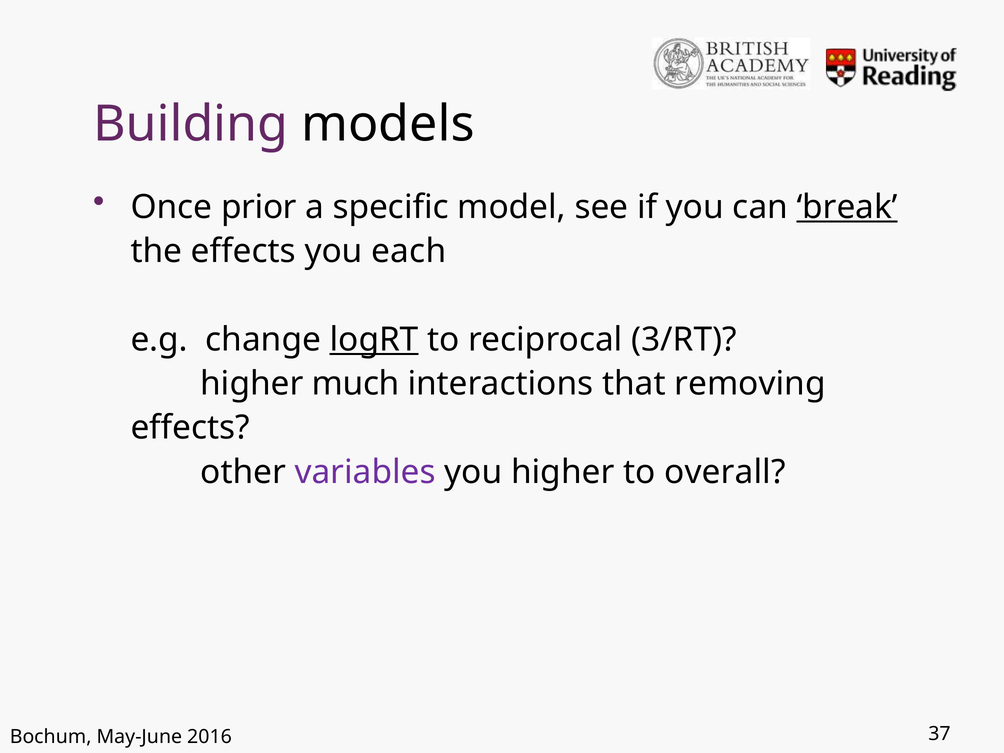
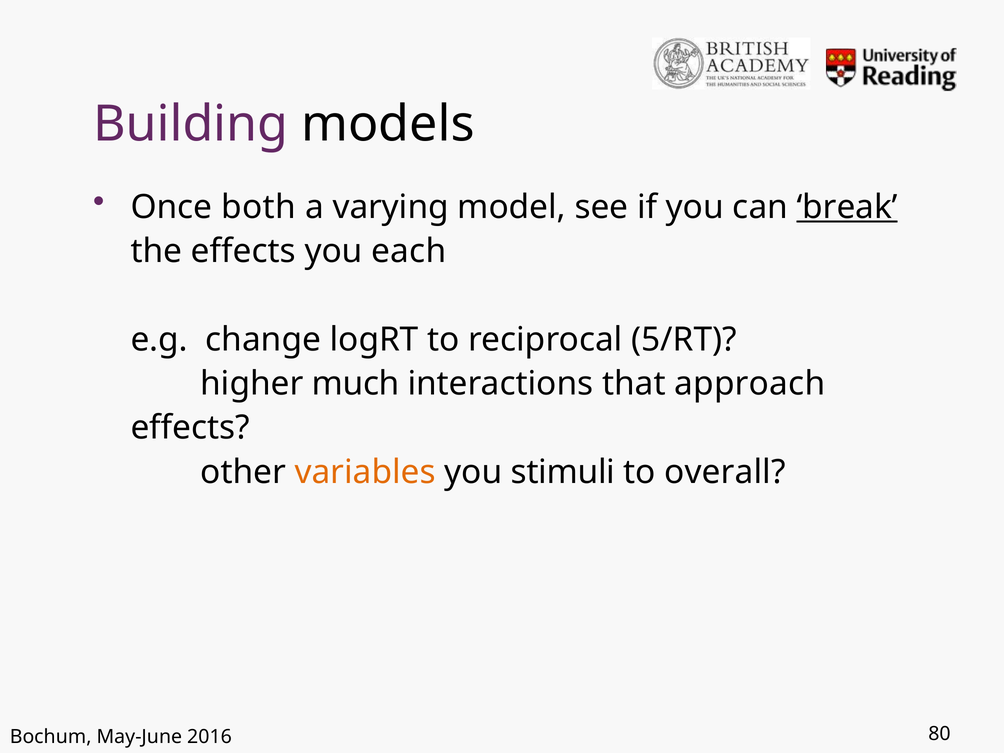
prior: prior -> both (259, 207)
specific: specific -> varying (391, 207)
logRT underline: present -> none (374, 340)
3/RT: 3/RT -> 5/RT (684, 340)
removing: removing -> approach (750, 384)
variables colour: purple -> orange (365, 472)
you higher: higher -> stimuli (563, 472)
37: 37 -> 80 (939, 734)
